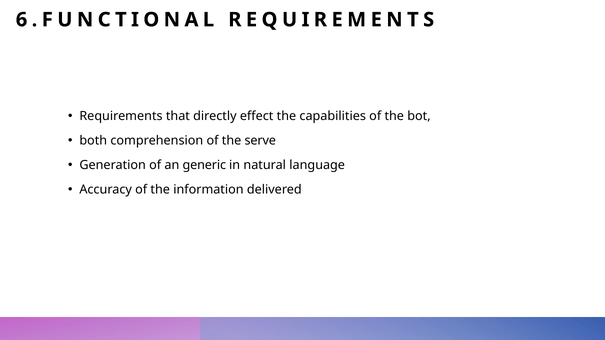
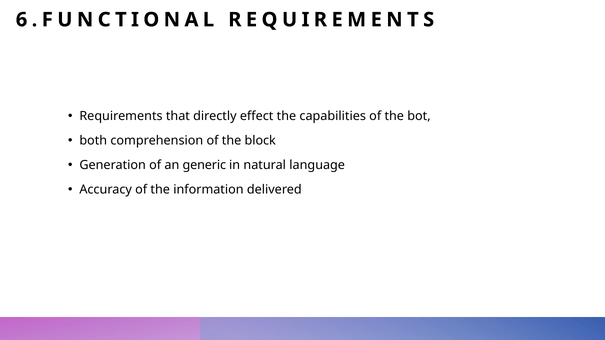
serve: serve -> block (260, 141)
